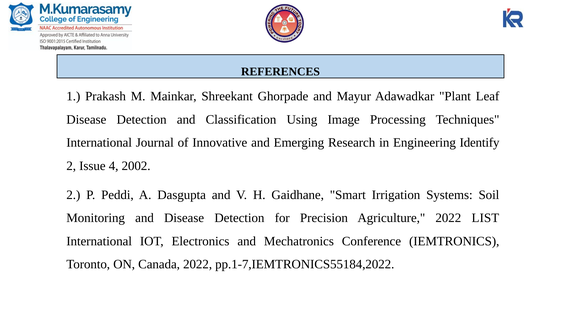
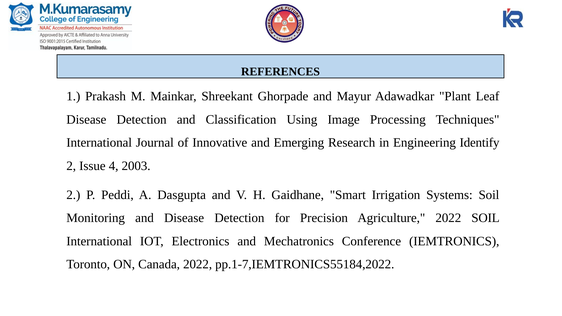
2002: 2002 -> 2003 (136, 166)
2022 LIST: LIST -> SOIL (486, 218)
